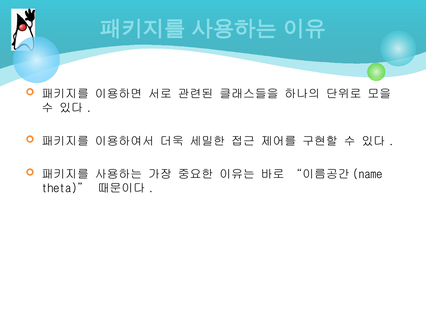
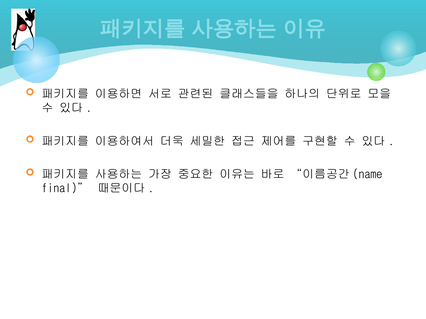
theta: theta -> final (65, 189)
